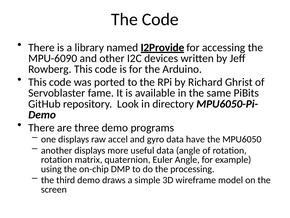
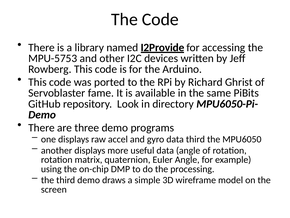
MPU-6090: MPU-6090 -> MPU-5753 (53, 58)
data have: have -> third (195, 139)
